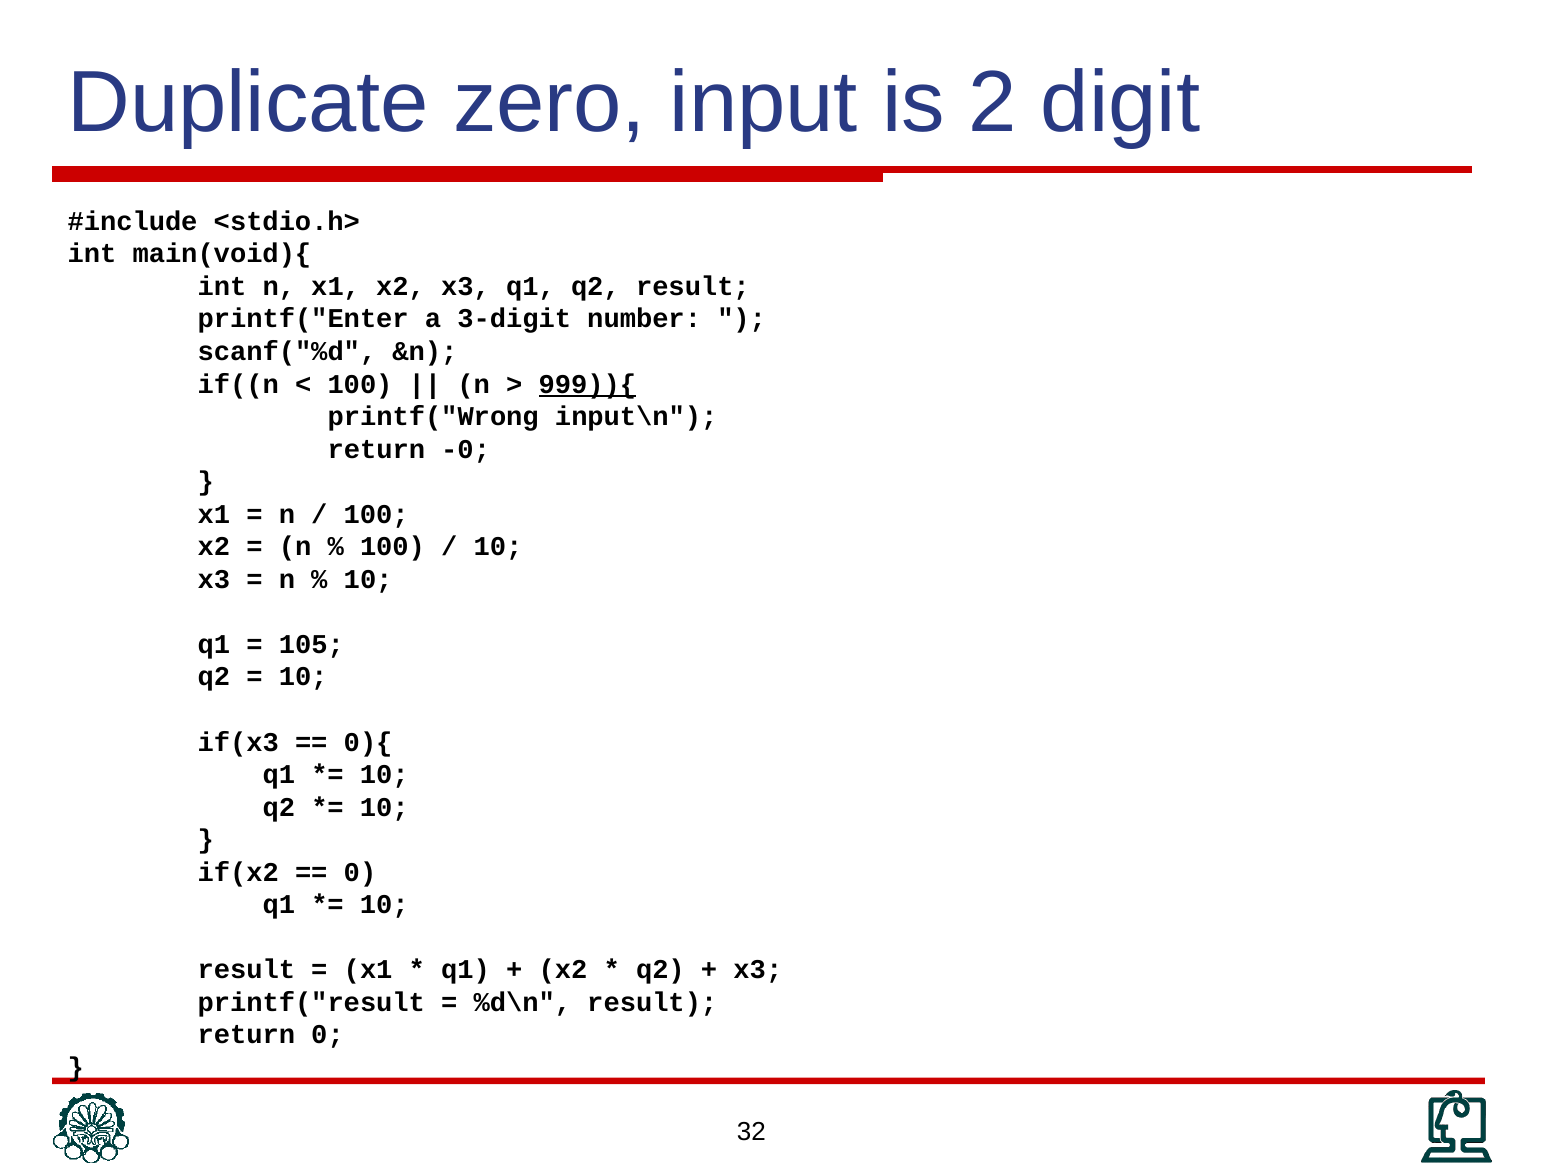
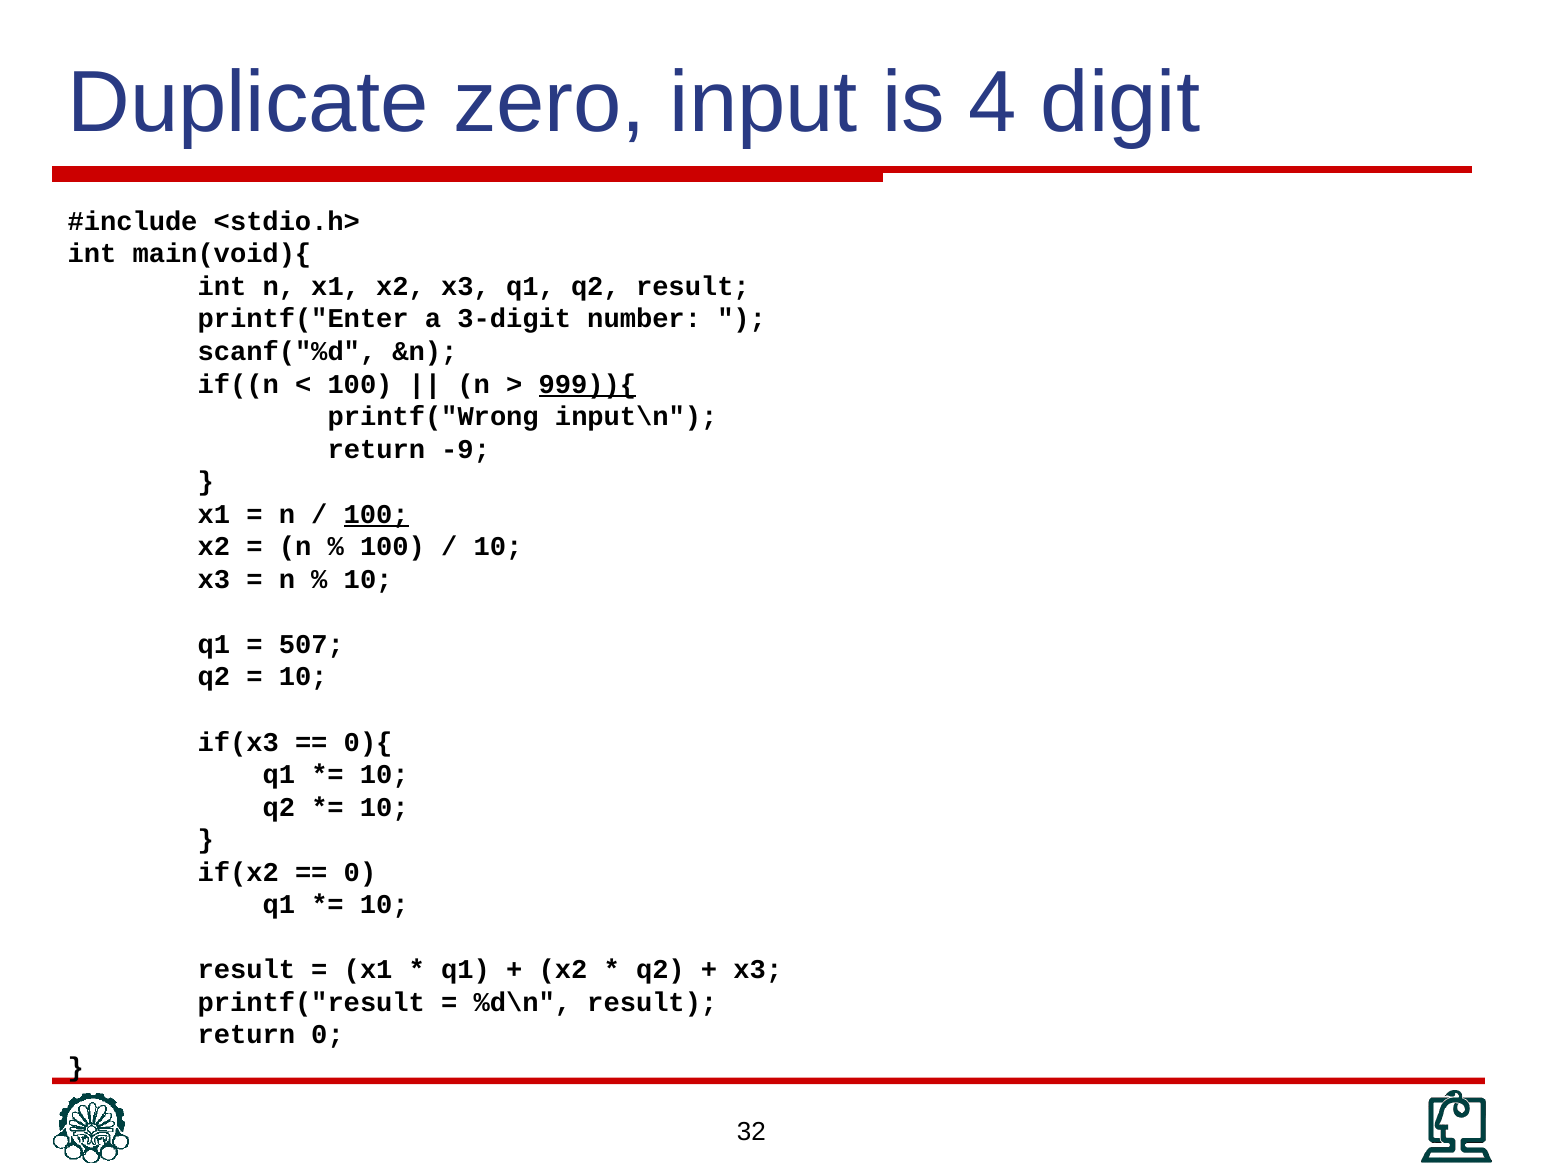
2: 2 -> 4 (993, 102)
-0: -0 -> -9 (466, 449)
100 underline: none -> present (376, 514)
105: 105 -> 507 (311, 645)
